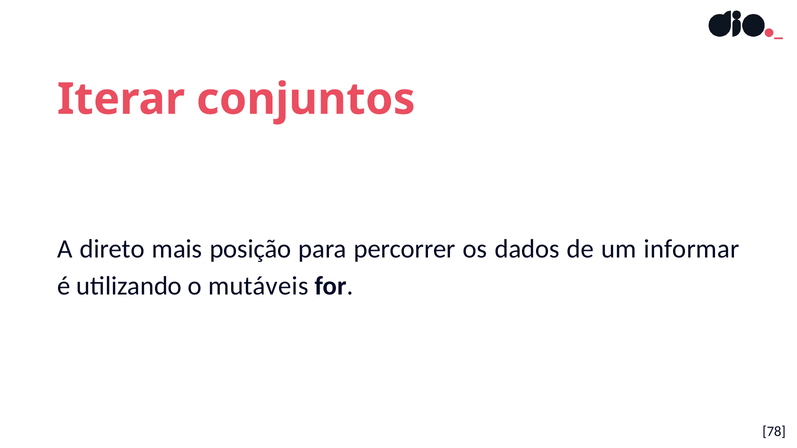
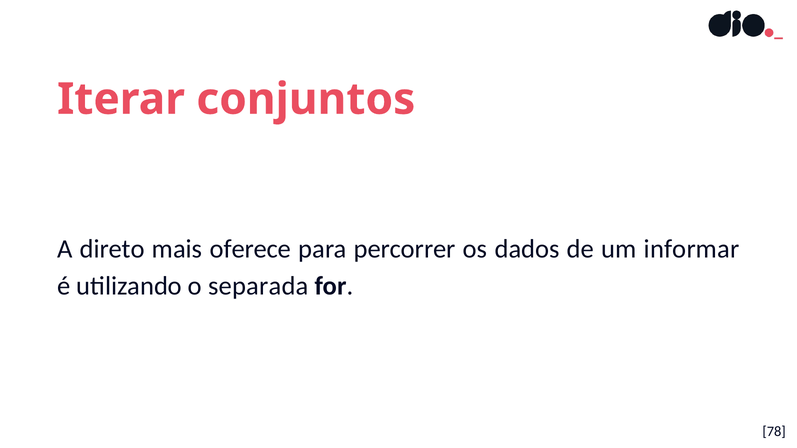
posição: posição -> oferece (250, 249)
mutáveis: mutáveis -> separada (258, 286)
